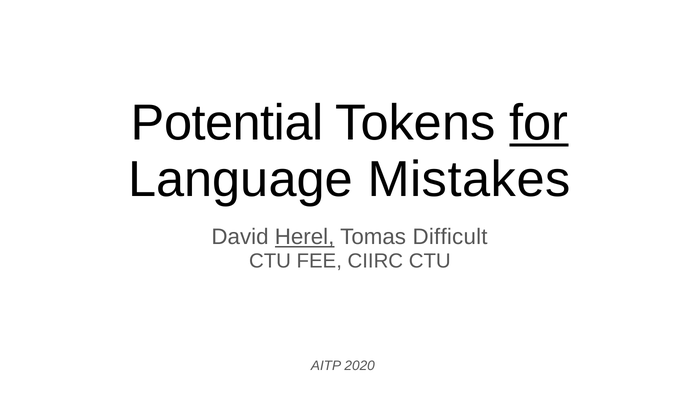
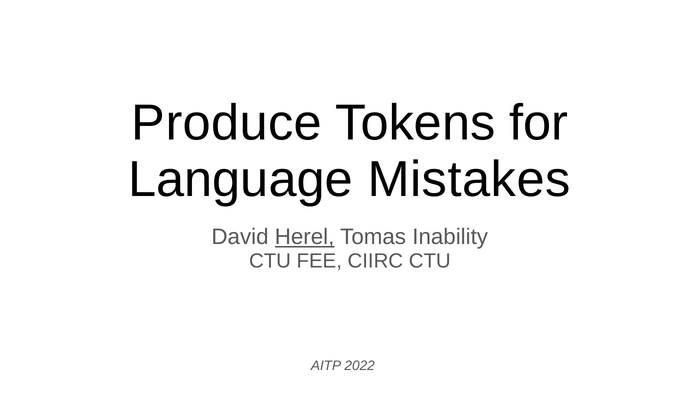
Potential: Potential -> Produce (227, 123)
for underline: present -> none (539, 123)
Difficult: Difficult -> Inability (450, 237)
2020: 2020 -> 2022 (360, 365)
